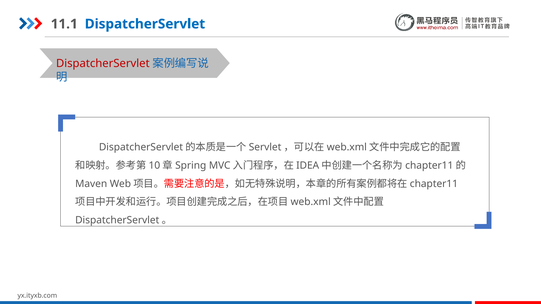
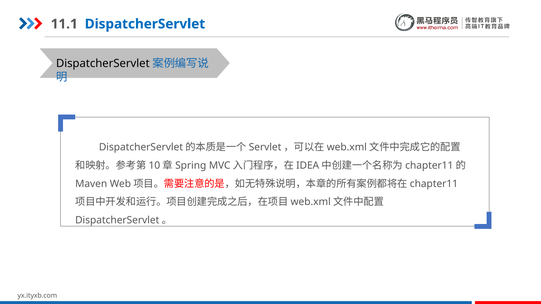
DispatcherServlet colour: red -> black (103, 64)
